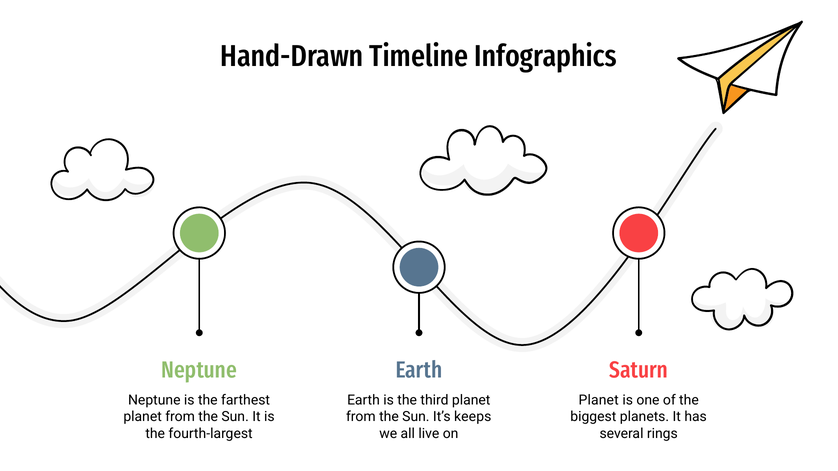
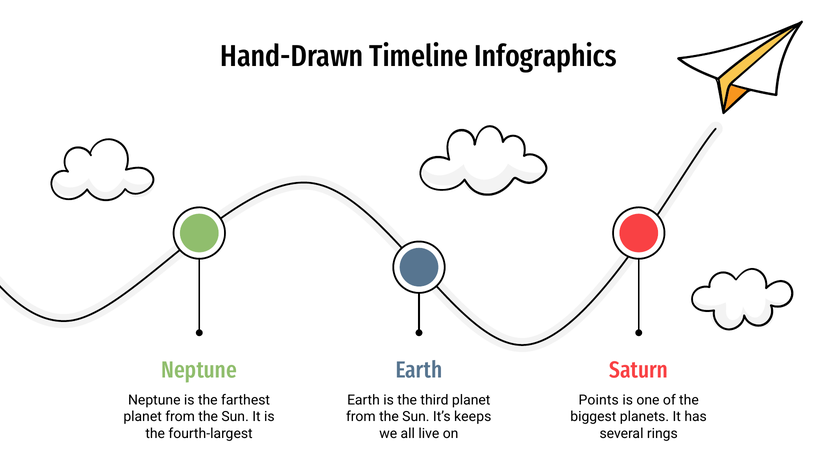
Planet: Planet -> Points (599, 400)
